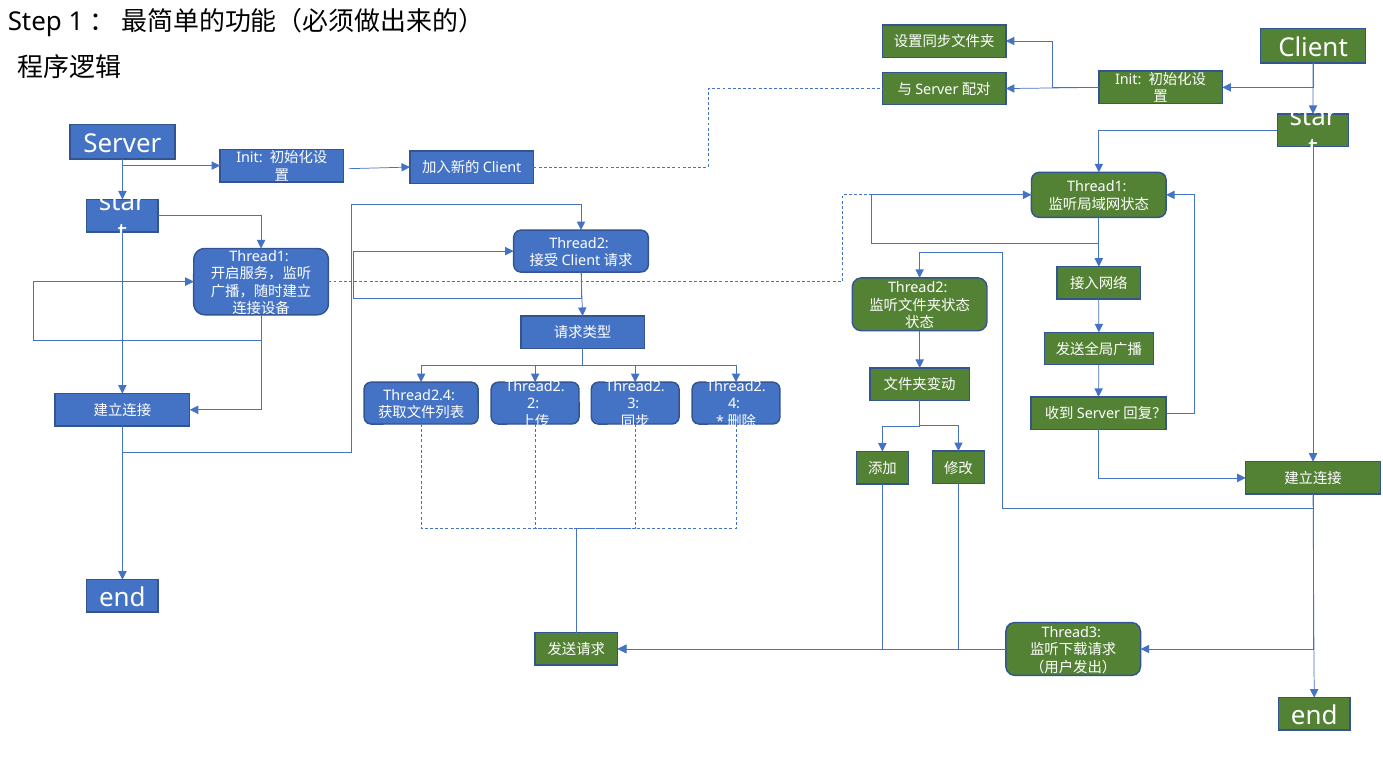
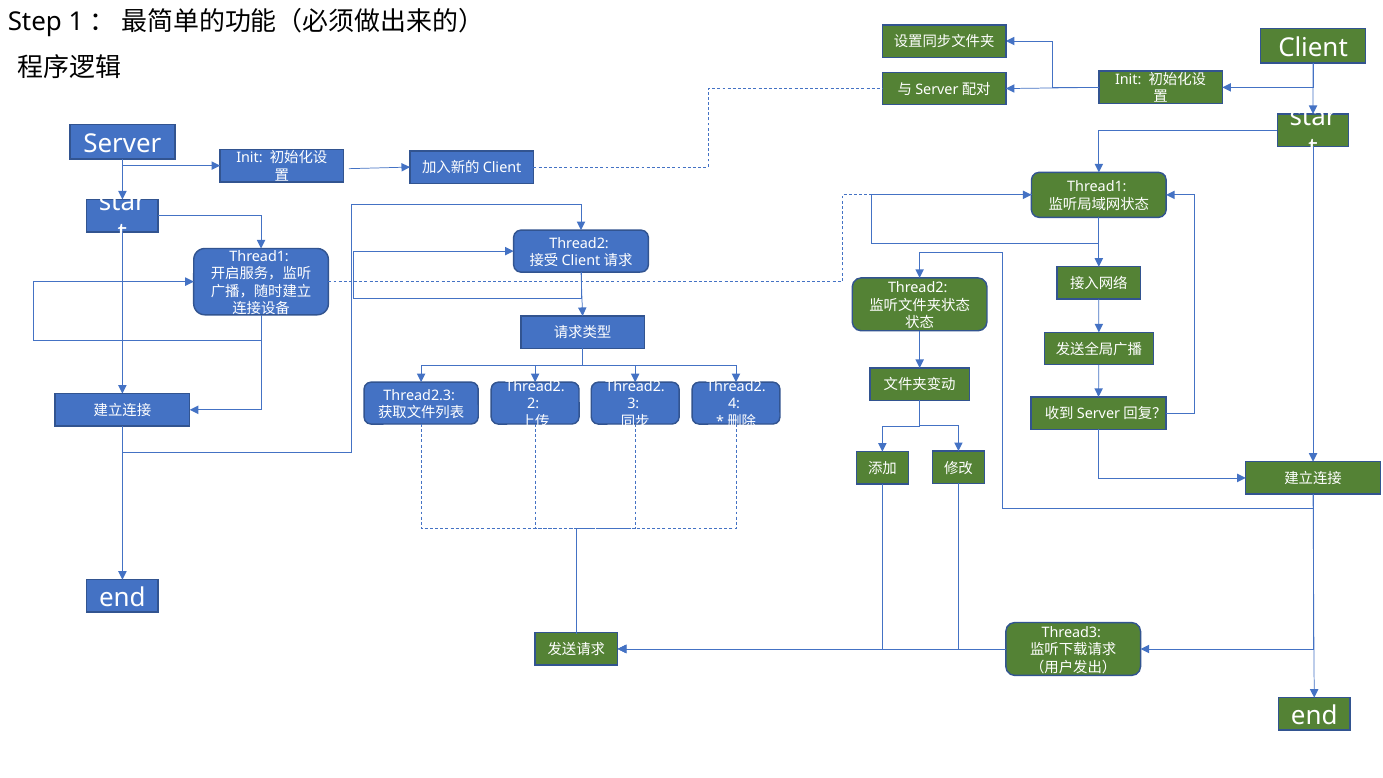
Thread2.4: Thread2.4 -> Thread2.3 (419, 395)
